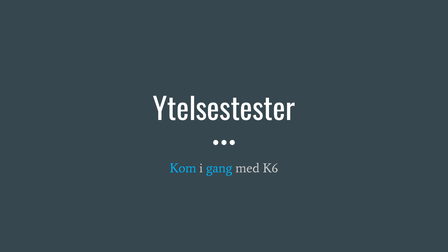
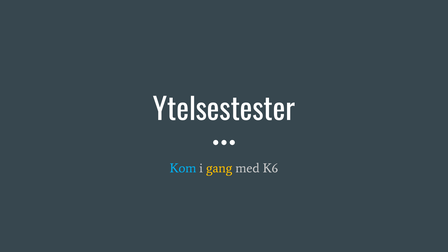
gang colour: light blue -> yellow (219, 168)
